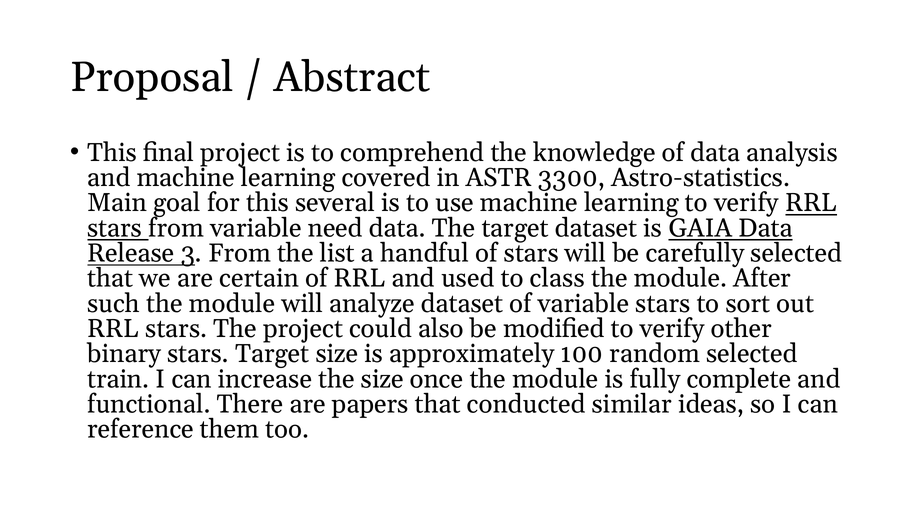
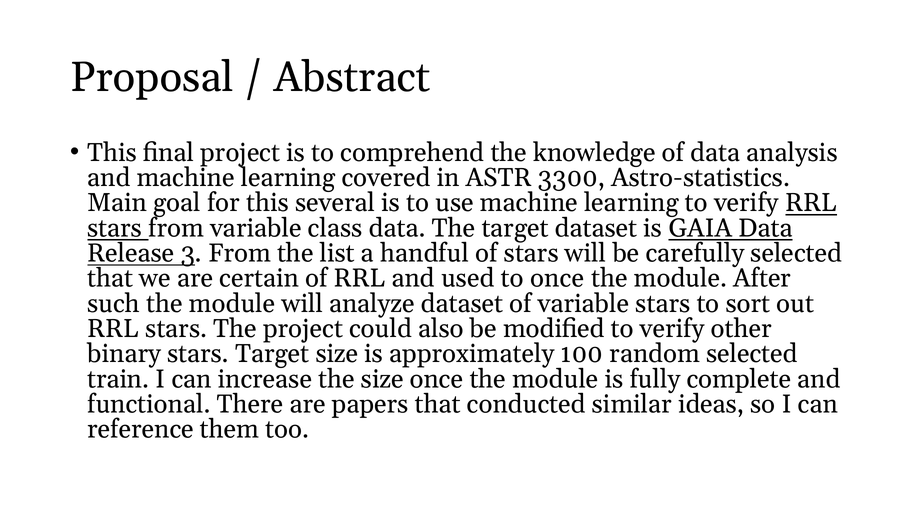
need: need -> class (335, 228)
to class: class -> once (557, 278)
